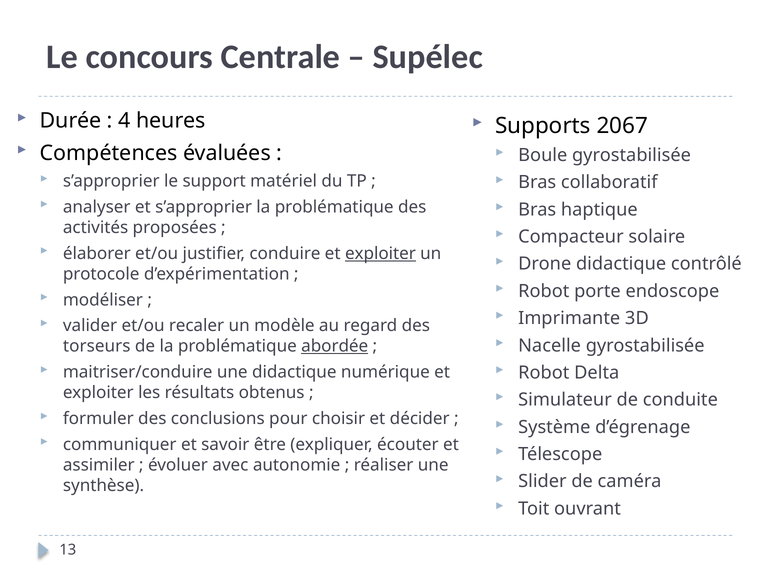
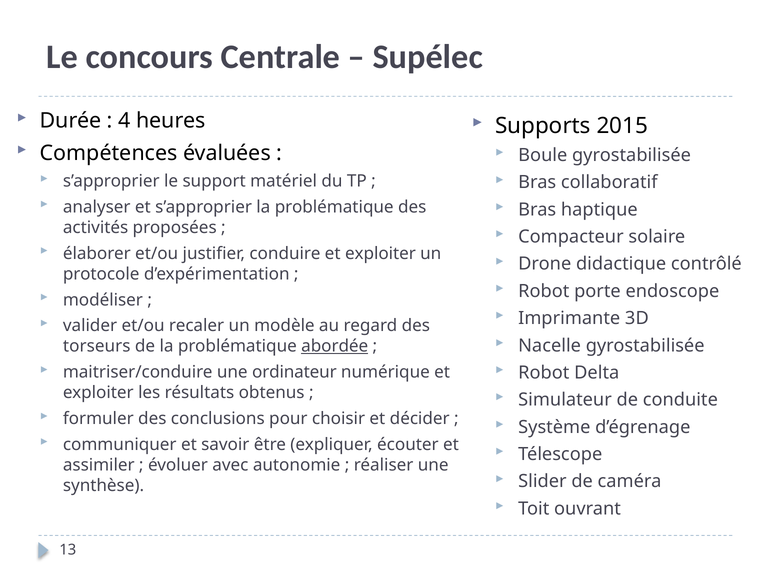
2067: 2067 -> 2015 (622, 126)
exploiter underline: present -> none (380, 254)
une didactique: didactique -> ordinateur (294, 372)
